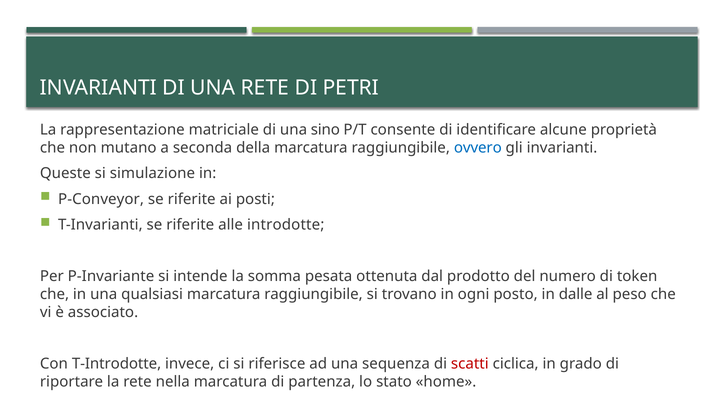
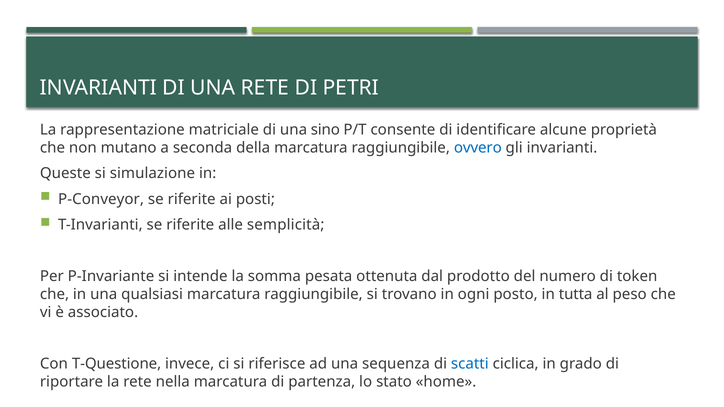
introdotte: introdotte -> semplicità (286, 225)
dalle: dalle -> tutta (576, 294)
T-Introdotte: T-Introdotte -> T-Questione (117, 364)
scatti colour: red -> blue (470, 364)
